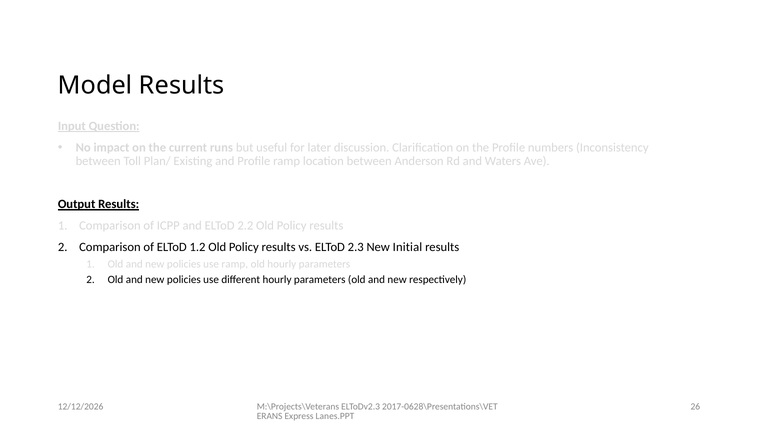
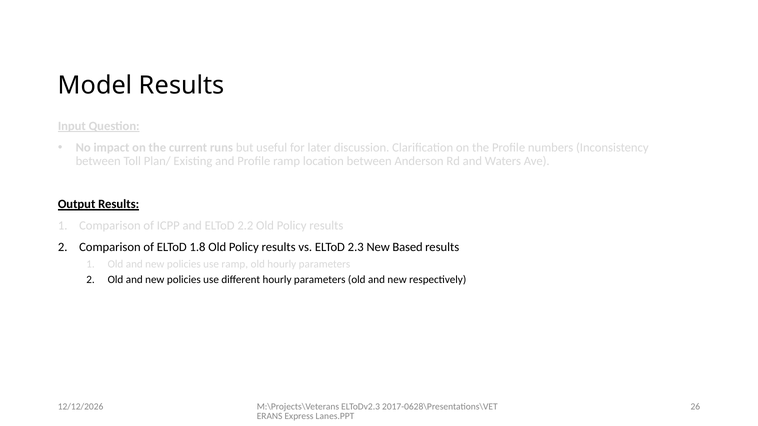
1.2: 1.2 -> 1.8 (198, 247)
Initial: Initial -> Based (408, 247)
